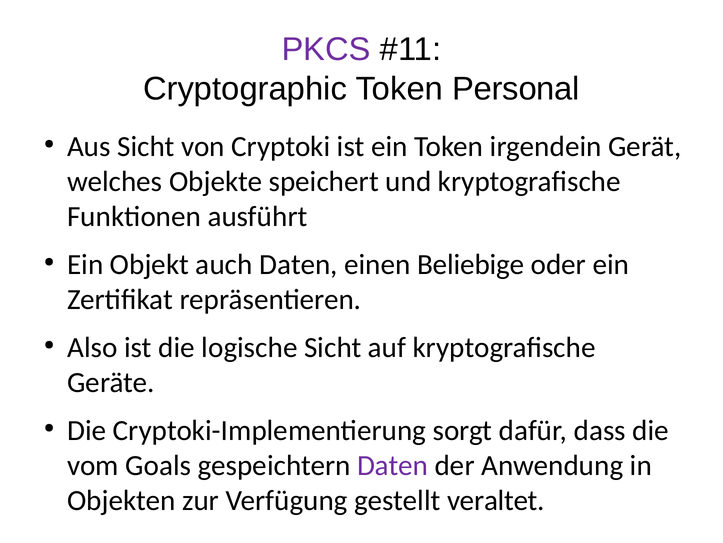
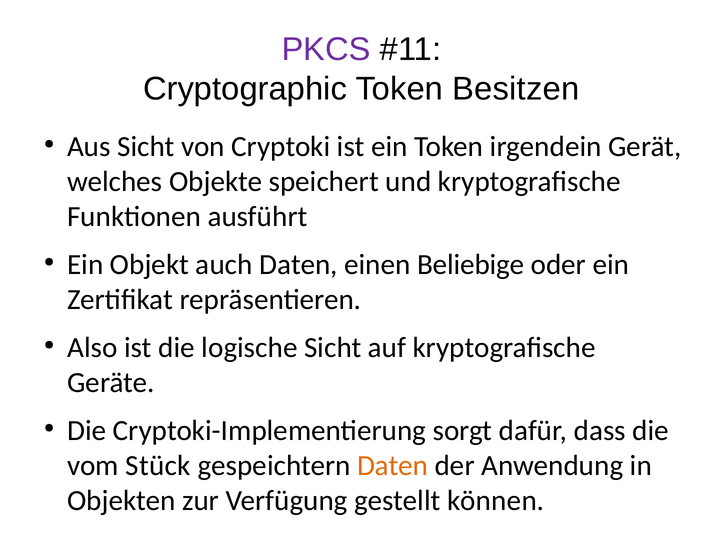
Personal: Personal -> Besitzen (516, 89)
Goals: Goals -> Stück (158, 465)
Daten colour: purple -> orange (393, 465)
veraltet: veraltet -> können (496, 500)
